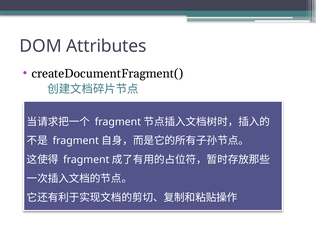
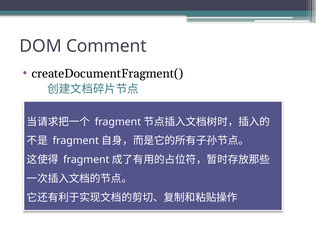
Attributes: Attributes -> Comment (106, 46)
